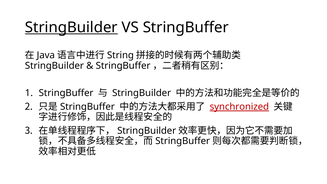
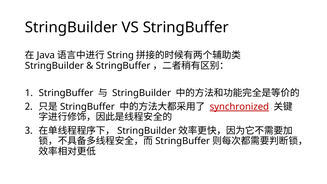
StringBuilder underline: present -> none (71, 27)
